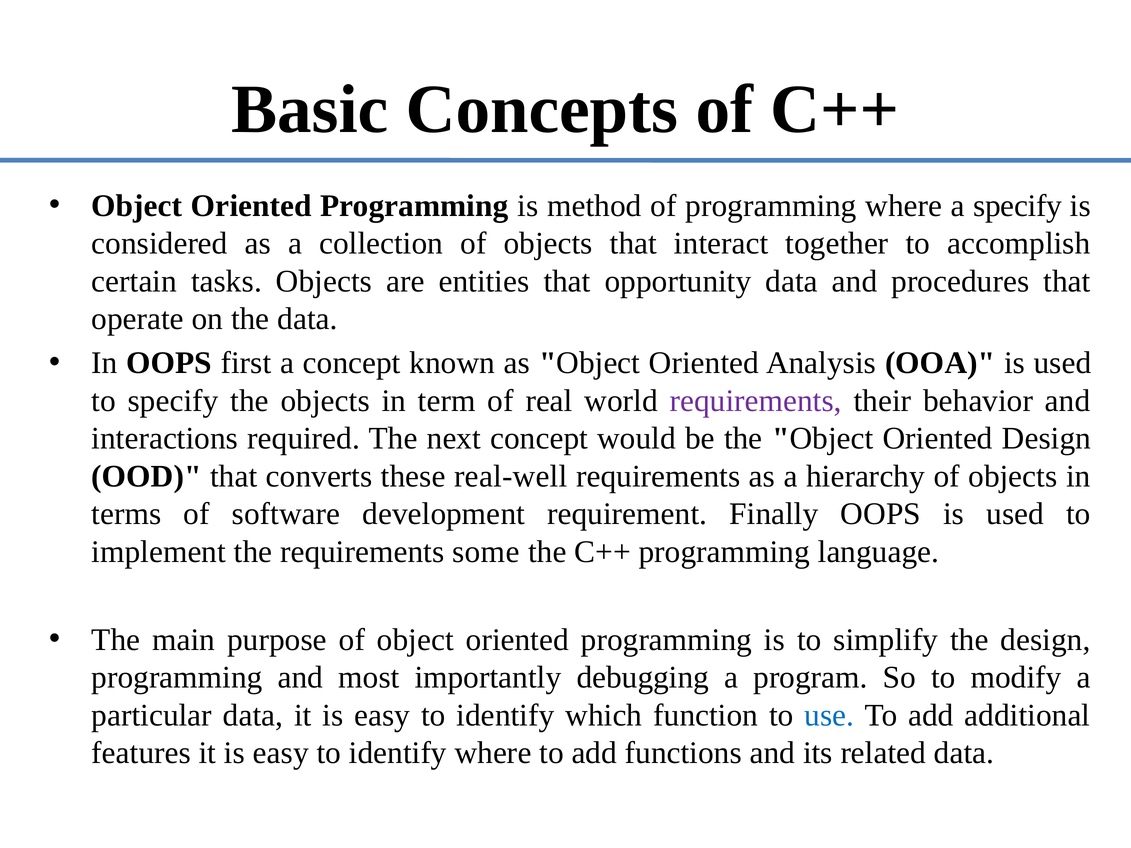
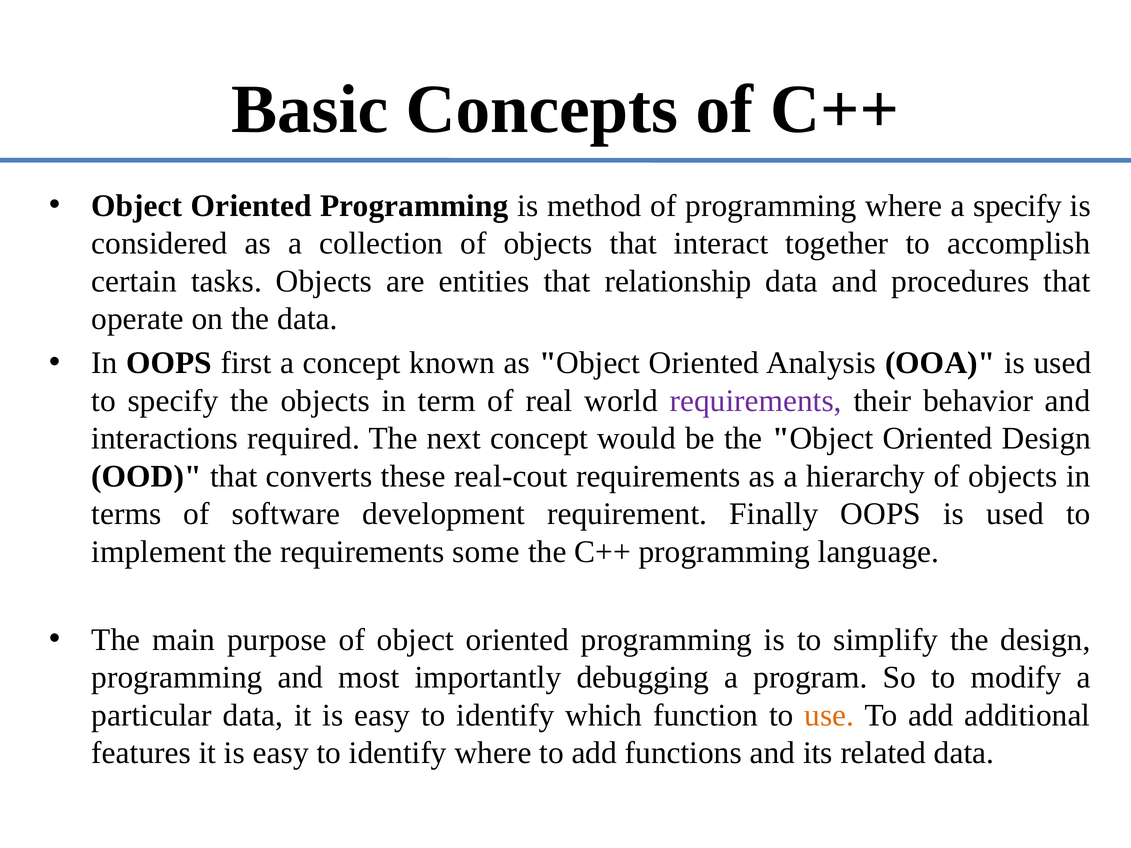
opportunity: opportunity -> relationship (678, 281)
real-well: real-well -> real-cout (511, 476)
use colour: blue -> orange (829, 716)
